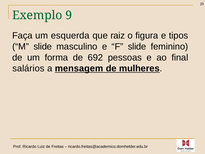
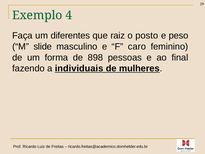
9: 9 -> 4 (69, 15)
esquerda: esquerda -> diferentes (70, 36)
figura: figura -> posto (147, 36)
tipos: tipos -> peso (179, 36)
F slide: slide -> caro (137, 46)
692: 692 -> 898 (95, 57)
salários: salários -> fazendo (28, 68)
mensagem: mensagem -> individuais (79, 68)
